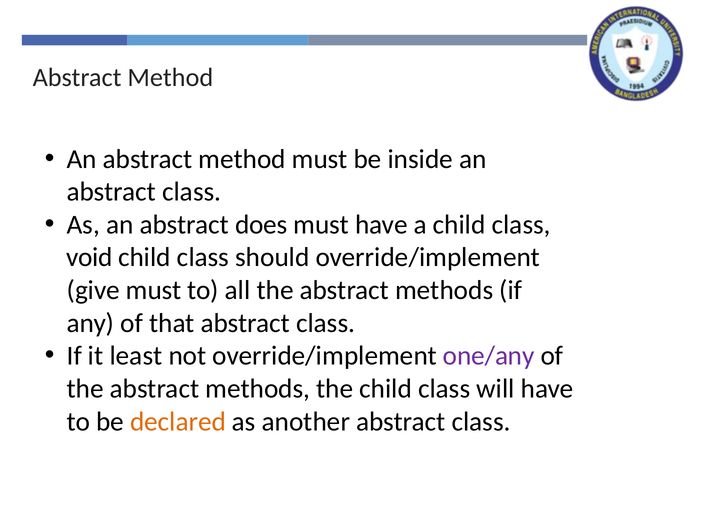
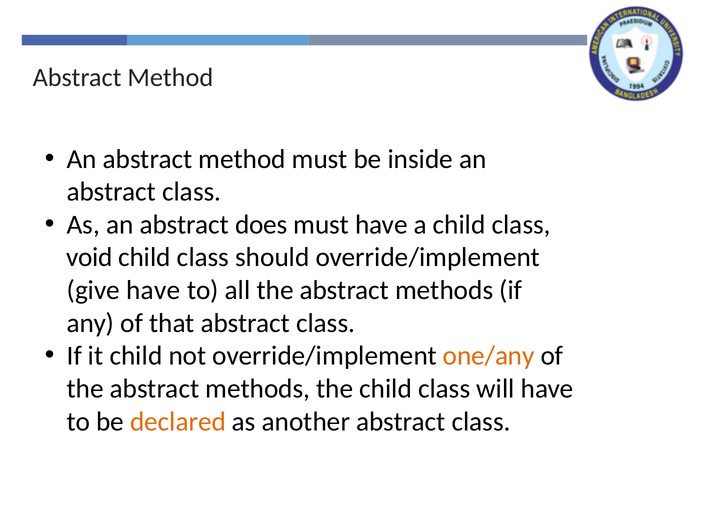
give must: must -> have (153, 290)
it least: least -> child (136, 356)
one/any colour: purple -> orange (489, 356)
